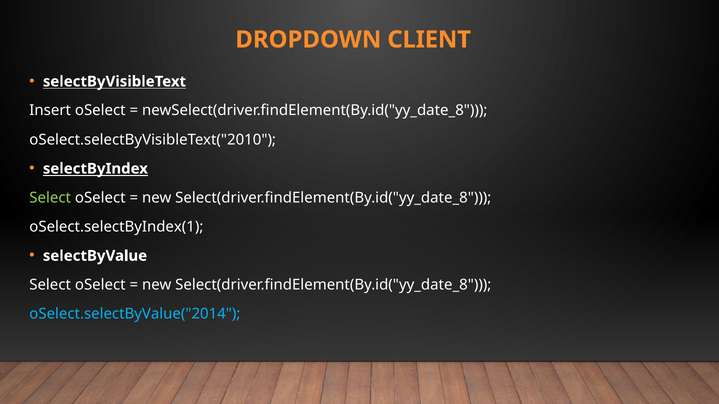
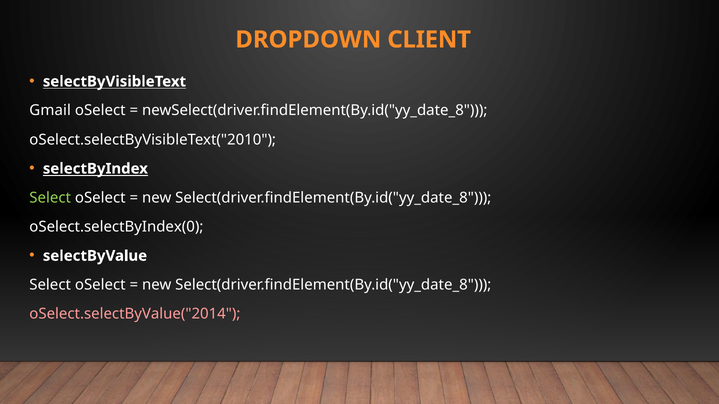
Insert: Insert -> Gmail (50, 111)
oSelect.selectByIndex(1: oSelect.selectByIndex(1 -> oSelect.selectByIndex(0 (116, 227)
oSelect.selectByValue("2014 colour: light blue -> pink (135, 314)
